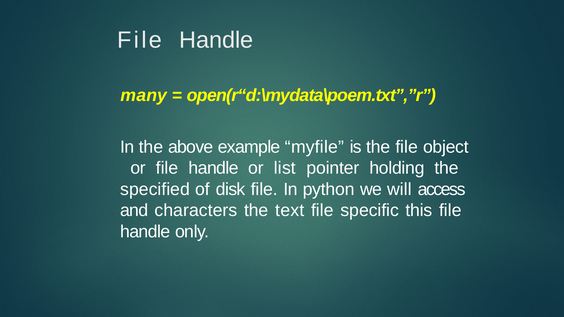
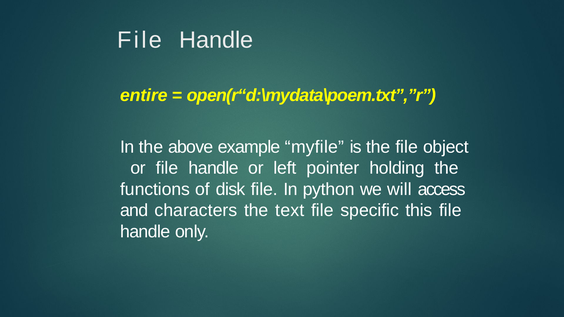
many: many -> entire (144, 95)
list: list -> left (285, 168)
specified: specified -> functions (155, 189)
